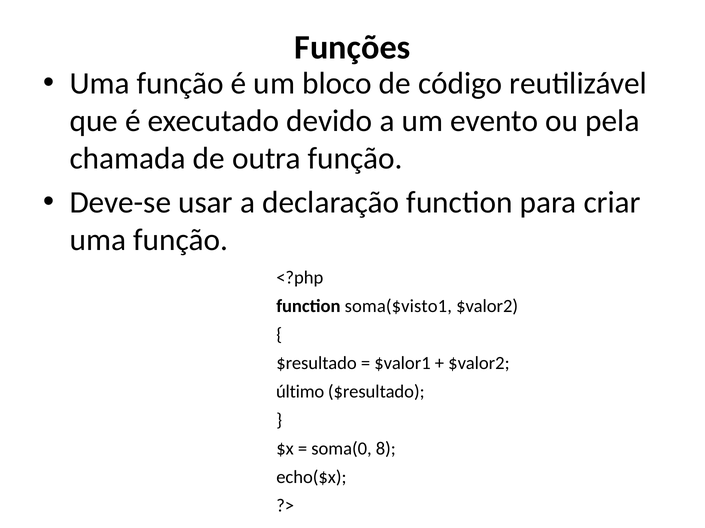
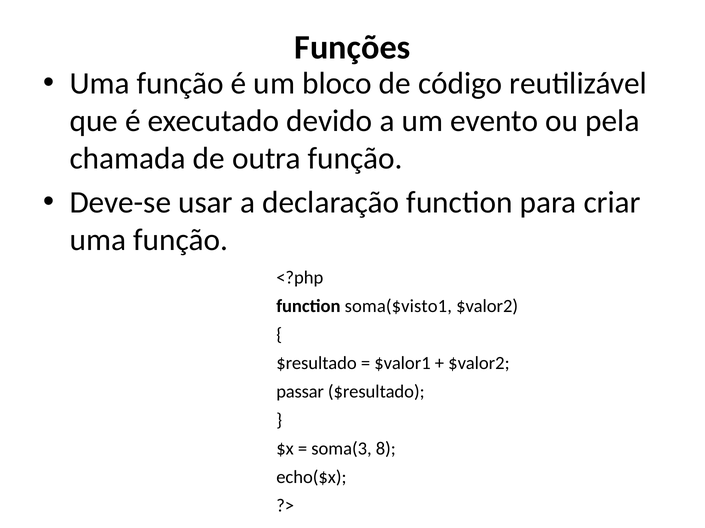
último: último -> passar (300, 392)
soma(0: soma(0 -> soma(3 (341, 449)
